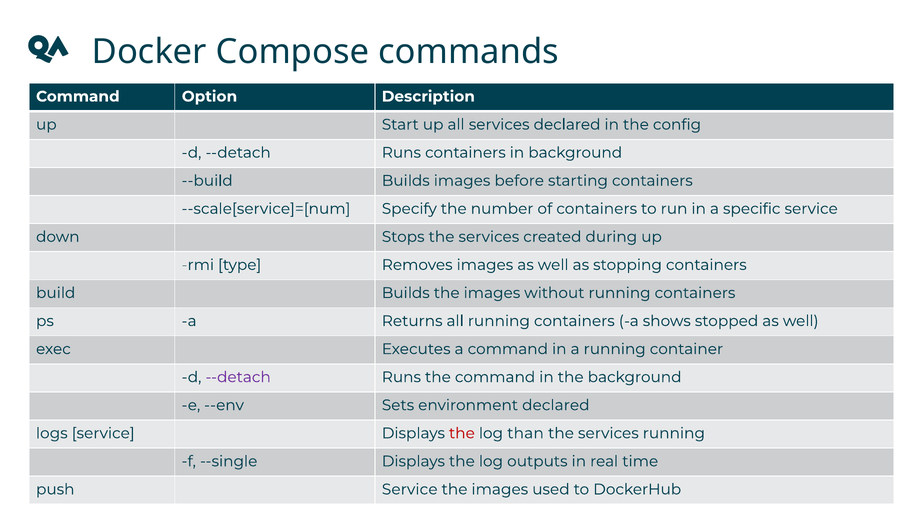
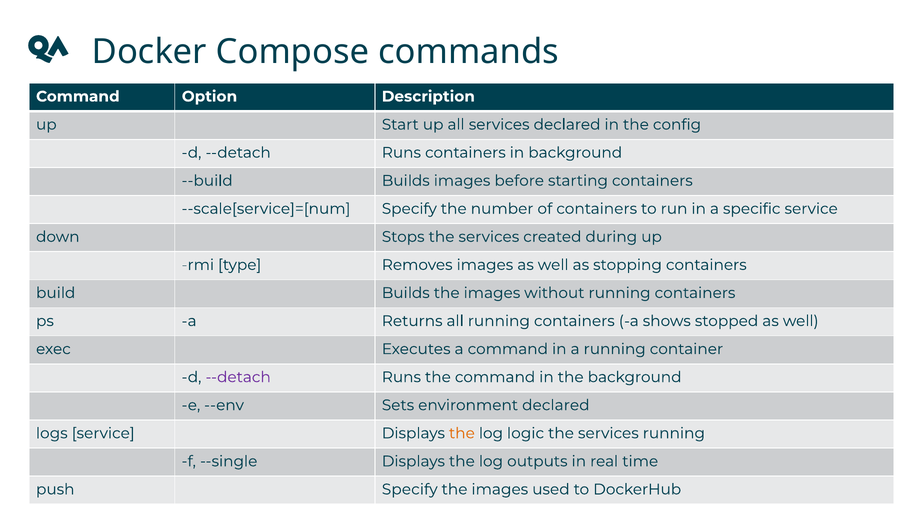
the colour: red -> orange (462, 433)
than: than -> logic (526, 433)
push Service: Service -> Specify (410, 490)
